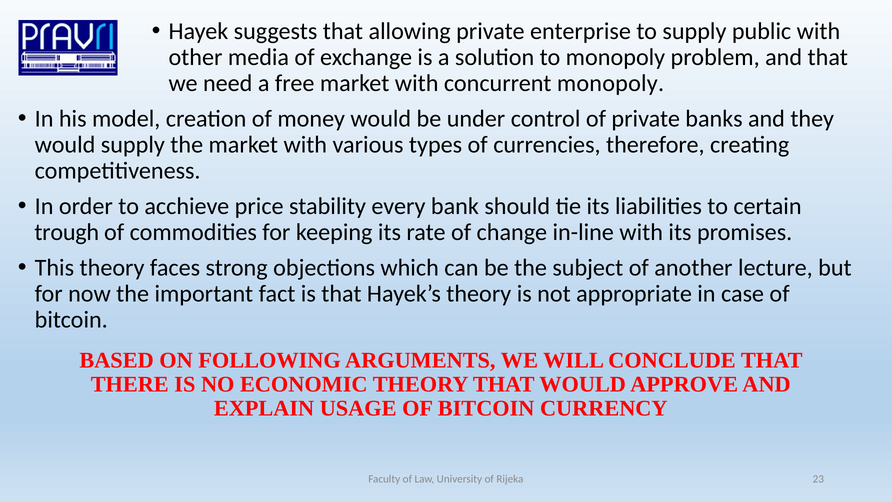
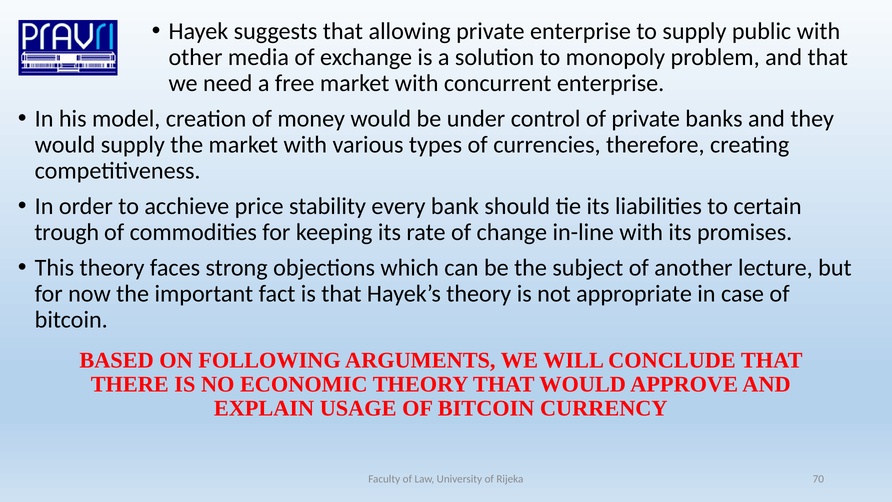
concurrent monopoly: monopoly -> enterprise (611, 83)
23: 23 -> 70 (818, 479)
